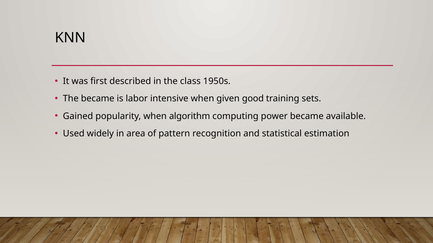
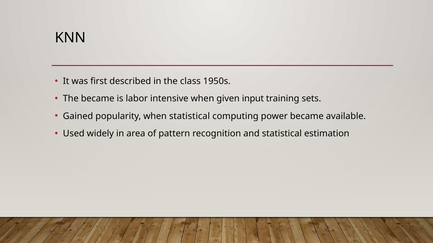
good: good -> input (253, 99)
when algorithm: algorithm -> statistical (190, 116)
